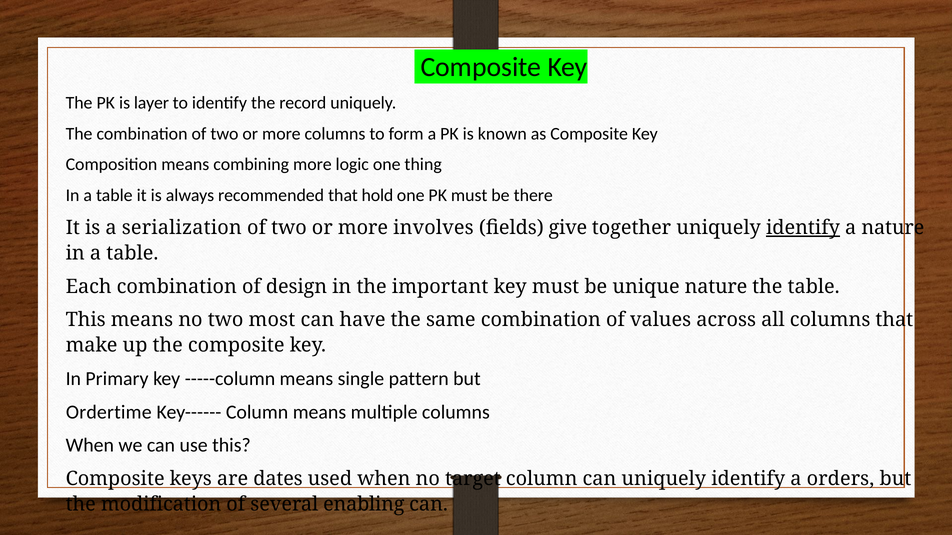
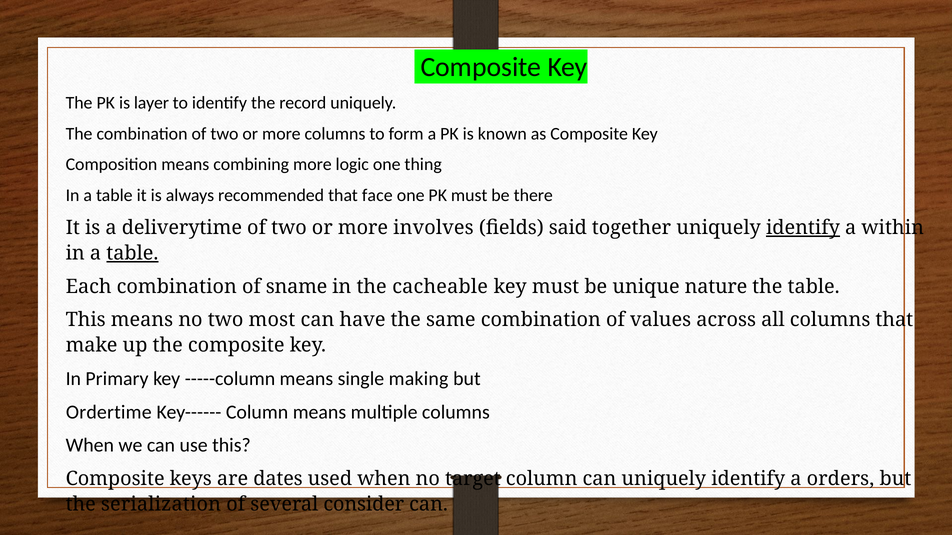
hold: hold -> face (377, 196)
serialization: serialization -> deliverytime (182, 228)
give: give -> said (568, 228)
a nature: nature -> within (893, 228)
table underline: none -> present (132, 253)
design: design -> sname (297, 287)
important: important -> cacheable (440, 287)
pattern: pattern -> making (419, 379)
modification: modification -> serialization (161, 505)
enabling: enabling -> consider (364, 505)
